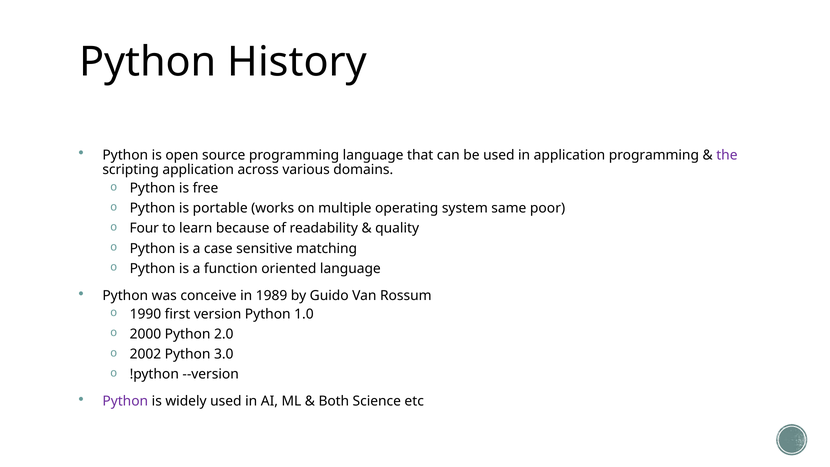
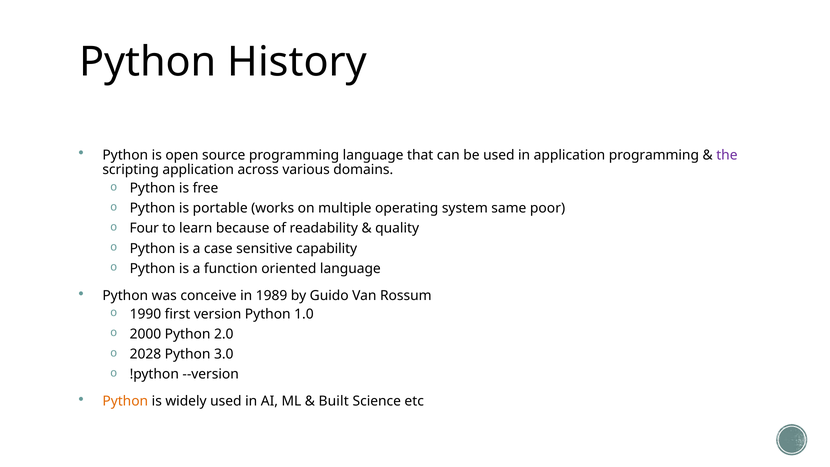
matching: matching -> capability (327, 248)
2002: 2002 -> 2028 (145, 354)
Python colour: purple -> orange (125, 401)
Both: Both -> Built (334, 401)
